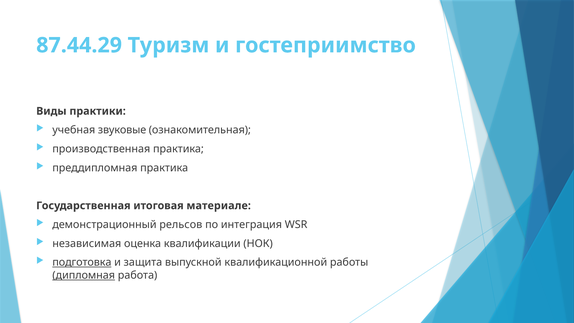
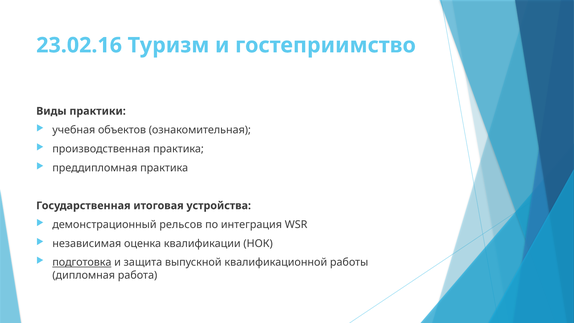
87.44.29: 87.44.29 -> 23.02.16 (79, 45)
звуковые: звуковые -> объектов (122, 130)
материале: материале -> устройства (219, 206)
дипломная underline: present -> none (84, 275)
